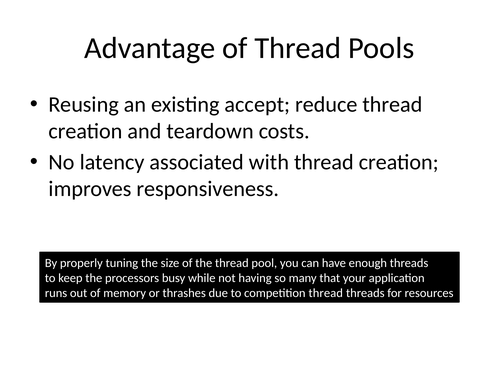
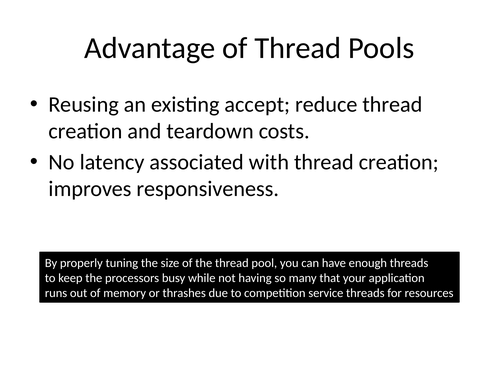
competition thread: thread -> service (326, 293)
